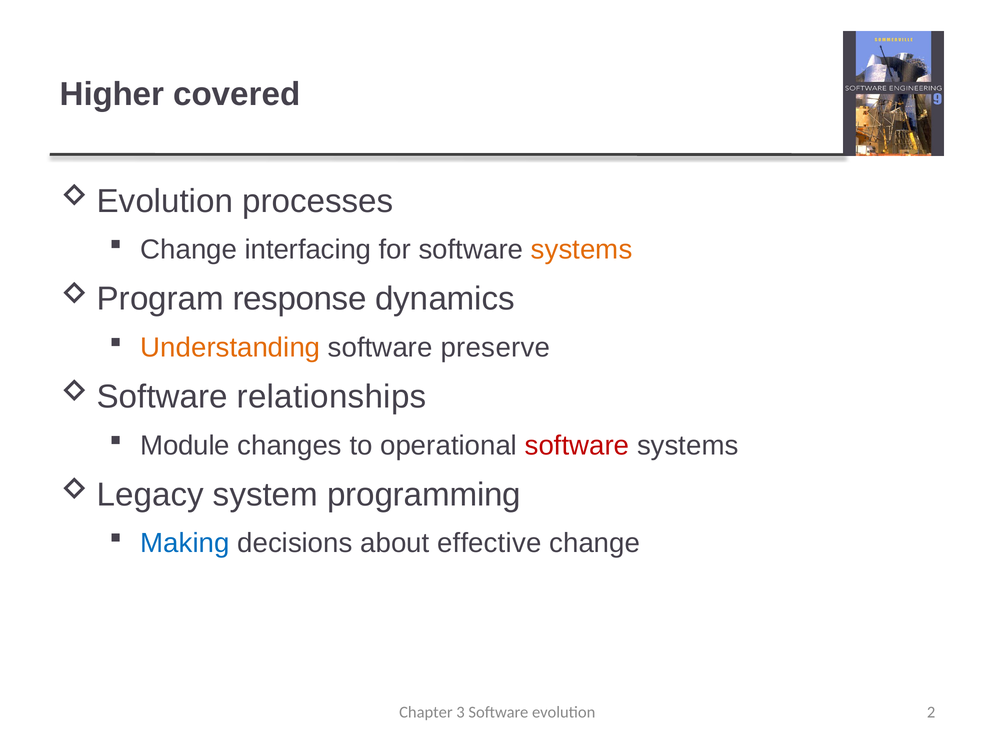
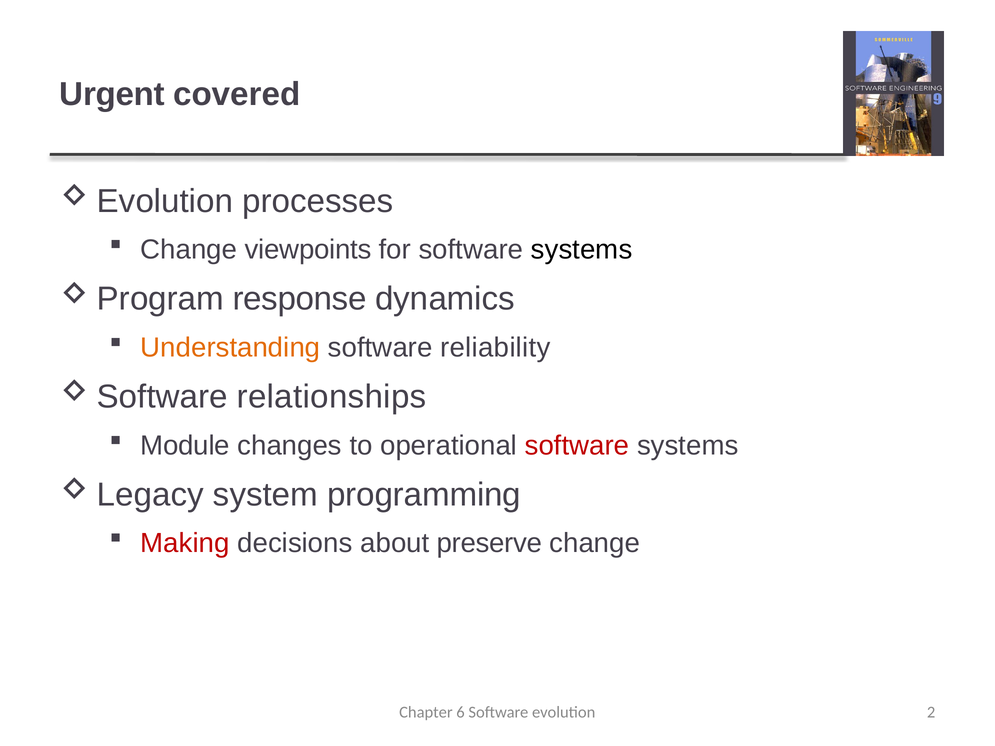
Higher: Higher -> Urgent (112, 94)
interfacing: interfacing -> viewpoints (308, 250)
systems colour: orange -> black (582, 250)
preserve: preserve -> reliability (495, 348)
Making colour: blue -> red (185, 543)
effective: effective -> preserve (490, 543)
3: 3 -> 6 (461, 712)
